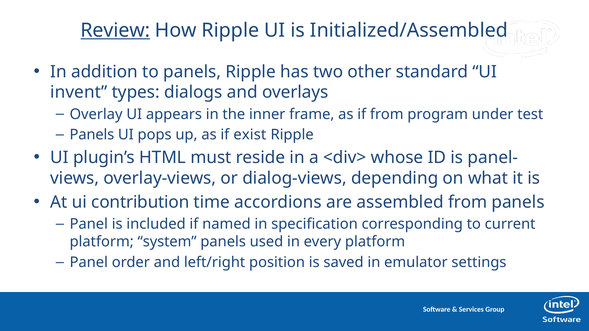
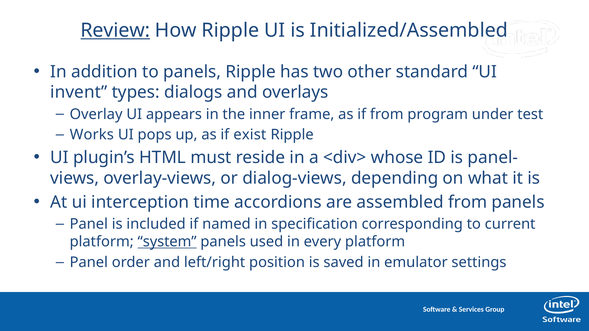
Panels: Panels -> Works (92, 135)
contribution: contribution -> interception (140, 202)
system underline: none -> present (167, 242)
